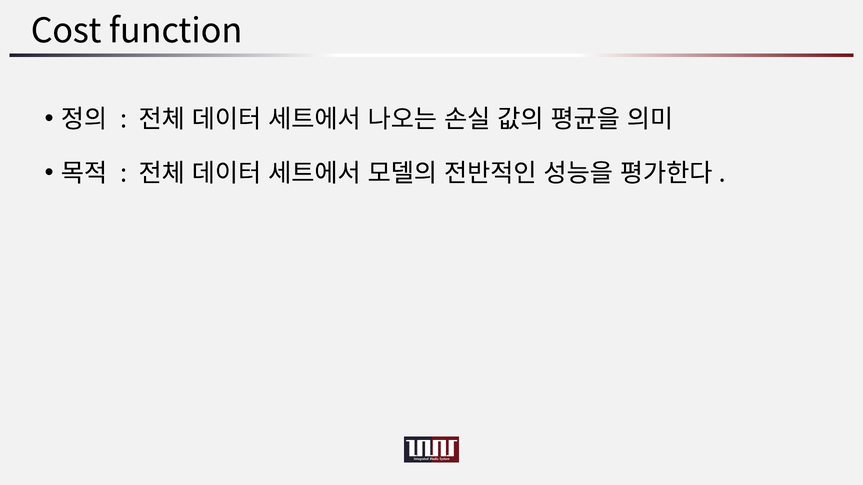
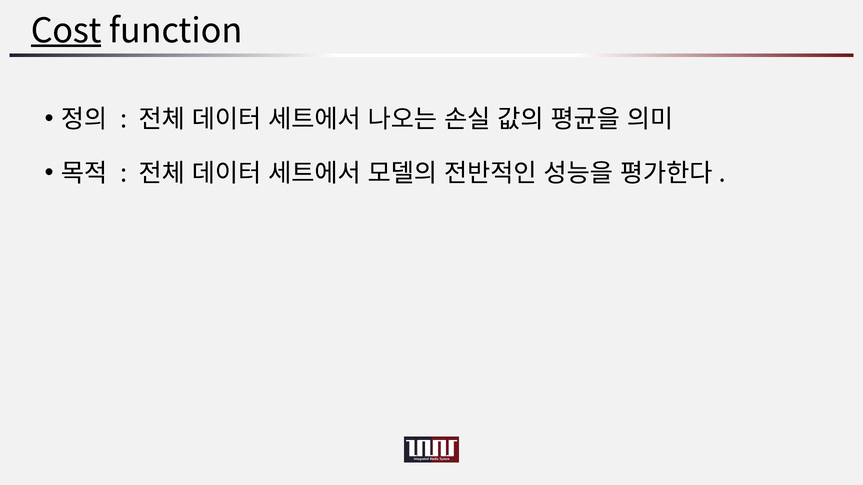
Cost underline: none -> present (66, 31)
